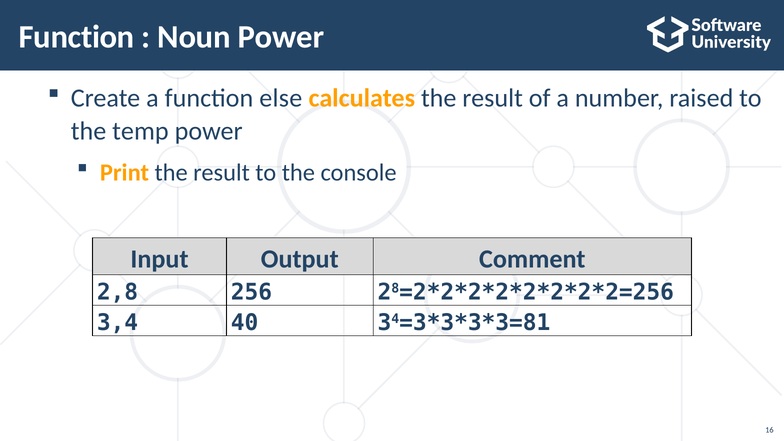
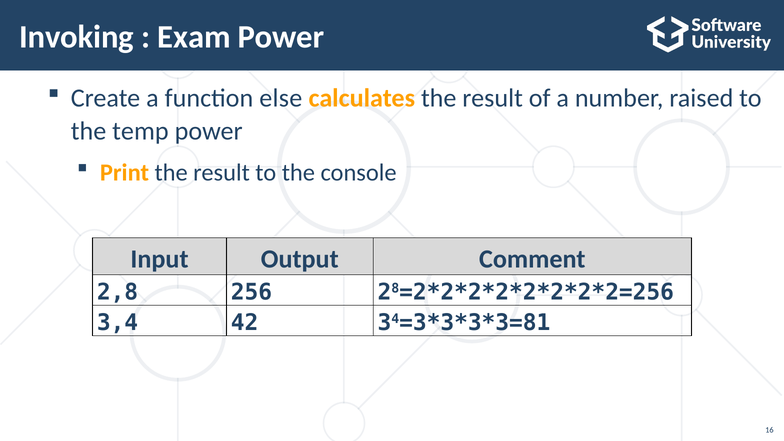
Function: Function -> Invoking (77, 37)
Noun: Noun -> Exam (194, 37)
40: 40 -> 42 (245, 323)
